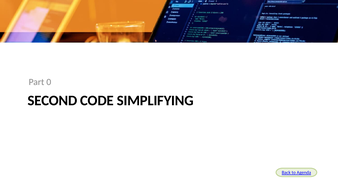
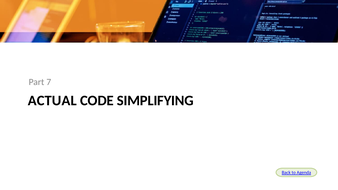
0: 0 -> 7 (49, 82)
SECOND: SECOND -> ACTUAL (52, 101)
